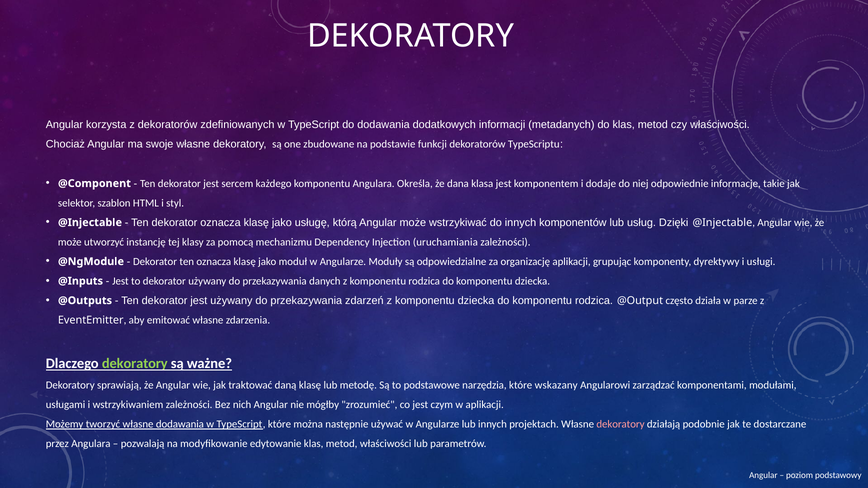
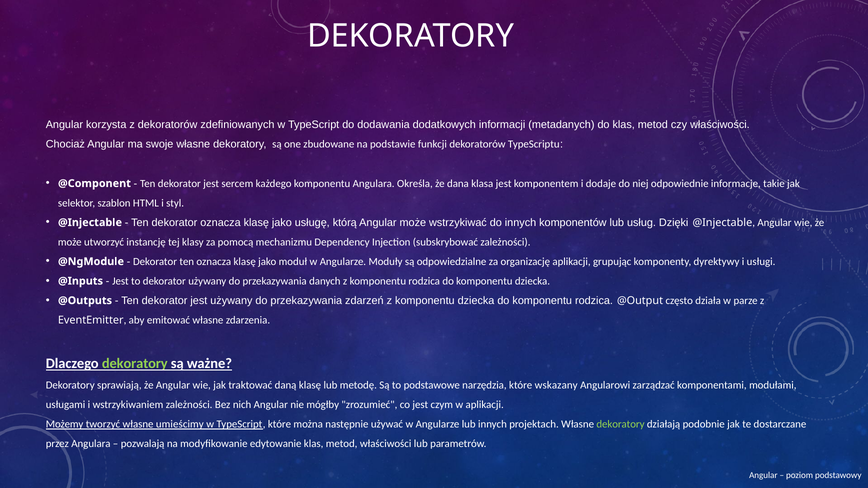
uruchamiania: uruchamiania -> subskrybować (445, 242)
własne dodawania: dodawania -> umieścimy (180, 424)
dekoratory colour: pink -> light green (621, 424)
